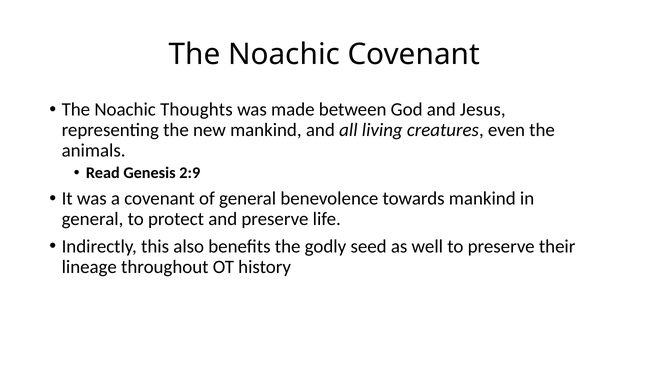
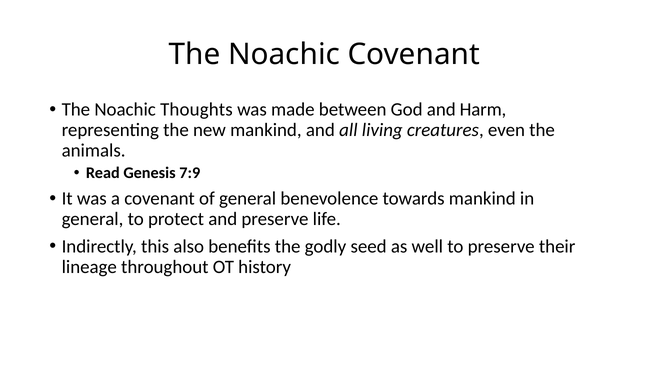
Jesus: Jesus -> Harm (483, 110)
2:9: 2:9 -> 7:9 (190, 173)
